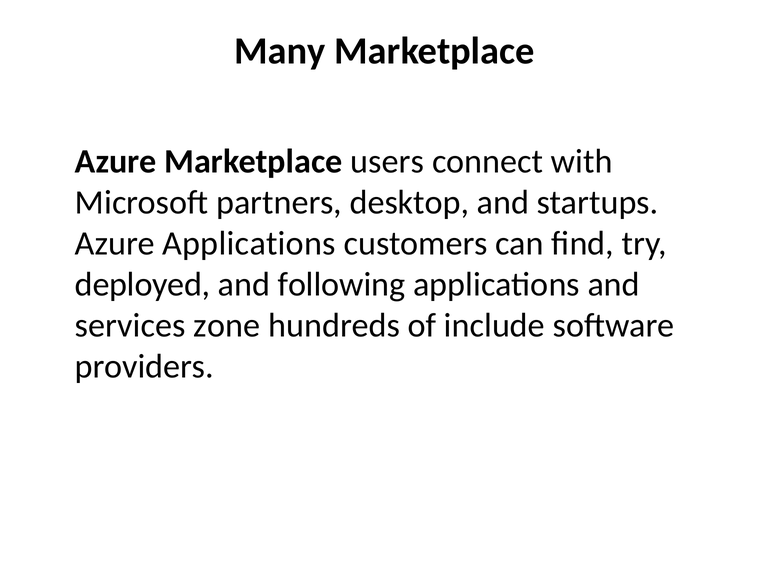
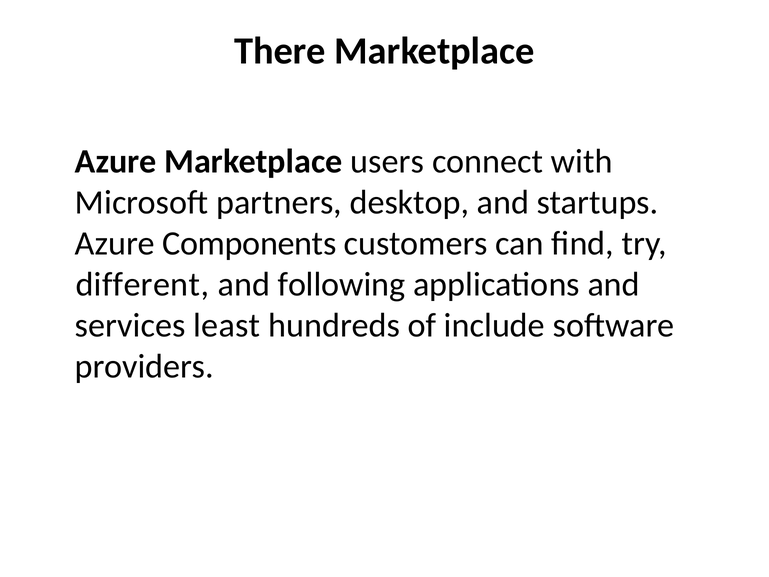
Many: Many -> There (280, 51)
Azure Applications: Applications -> Components (249, 243)
deployed: deployed -> different (142, 284)
zone: zone -> least (227, 325)
